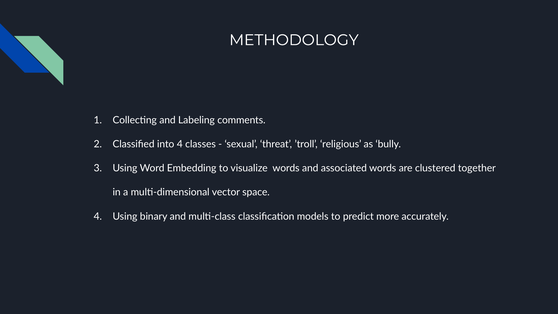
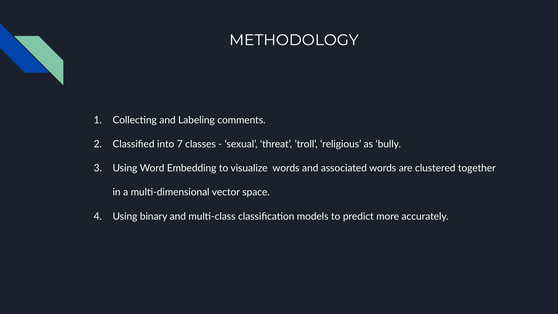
into 4: 4 -> 7 (180, 144)
